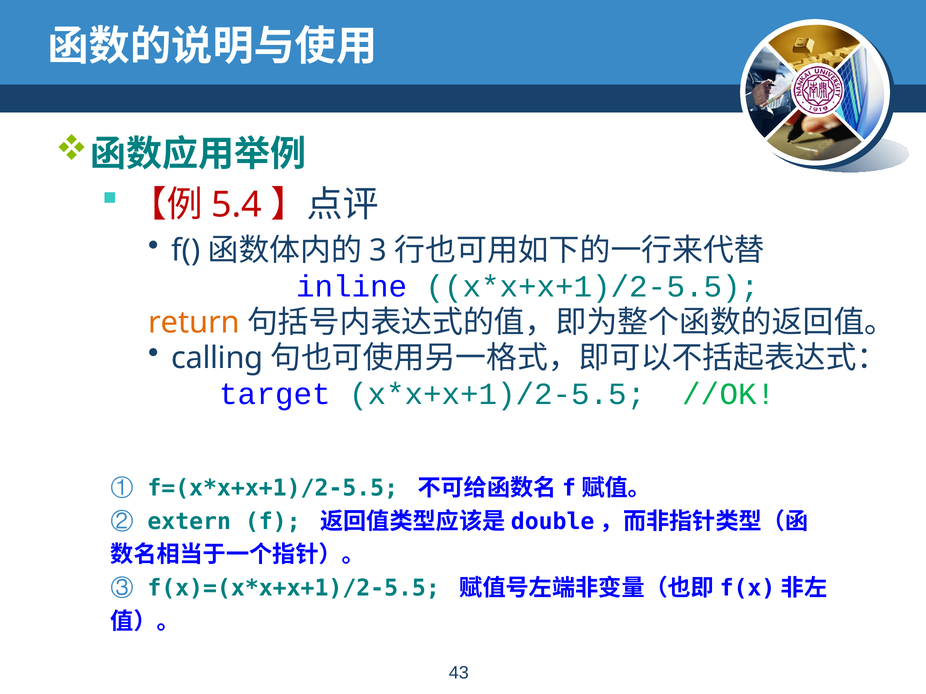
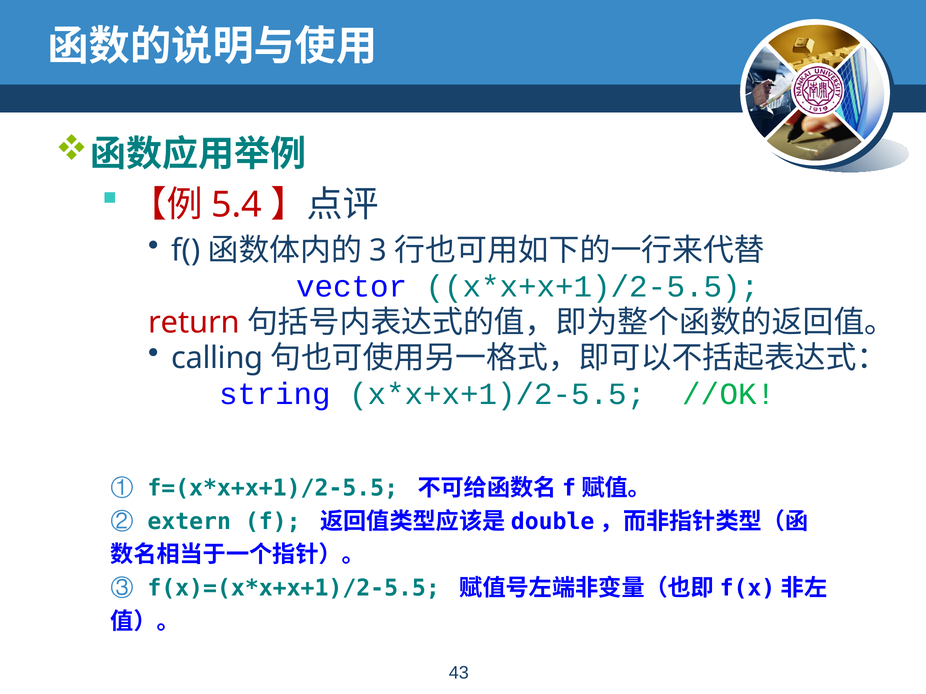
inline: inline -> vector (352, 287)
return colour: orange -> red (194, 323)
target: target -> string (275, 394)
